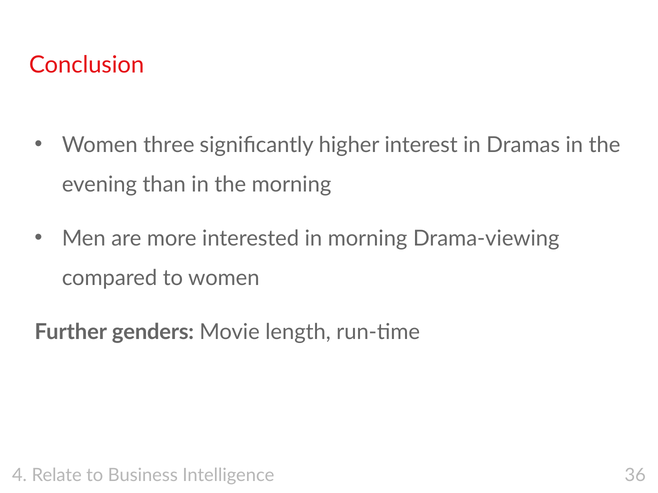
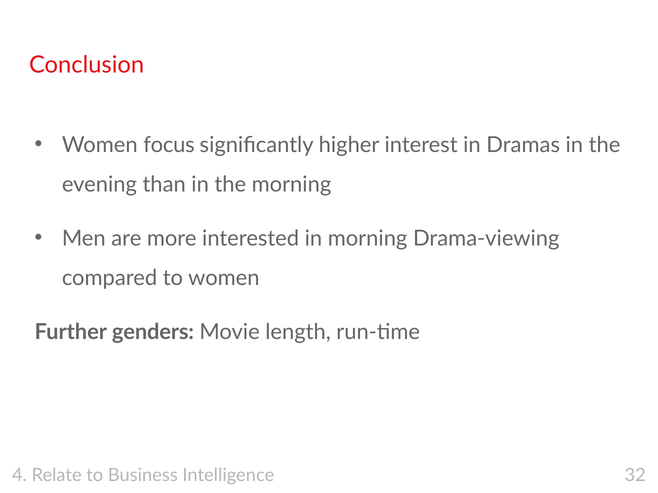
three: three -> focus (169, 145)
36: 36 -> 32 (635, 476)
